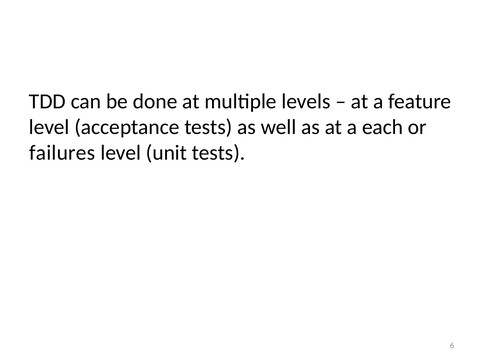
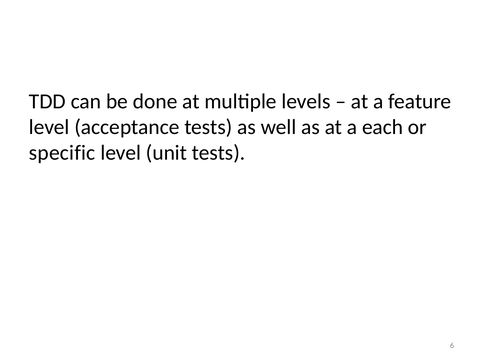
failures: failures -> specific (62, 153)
